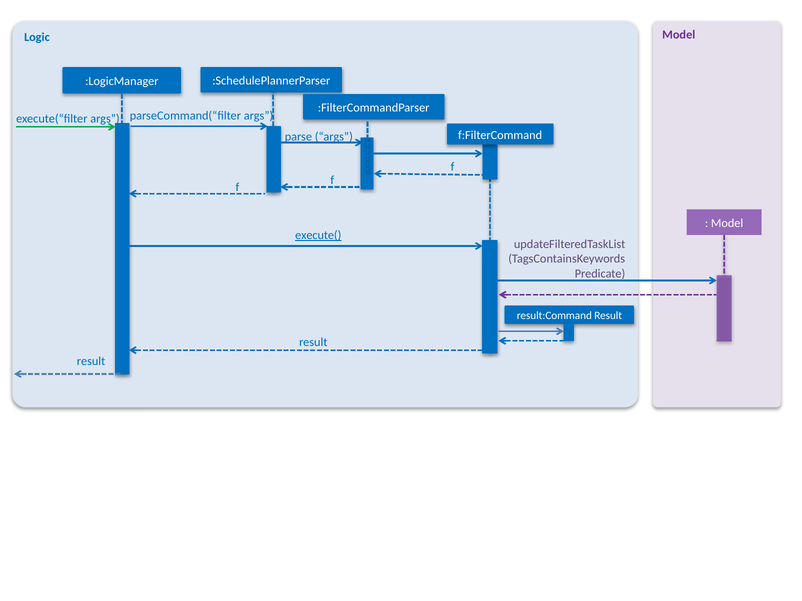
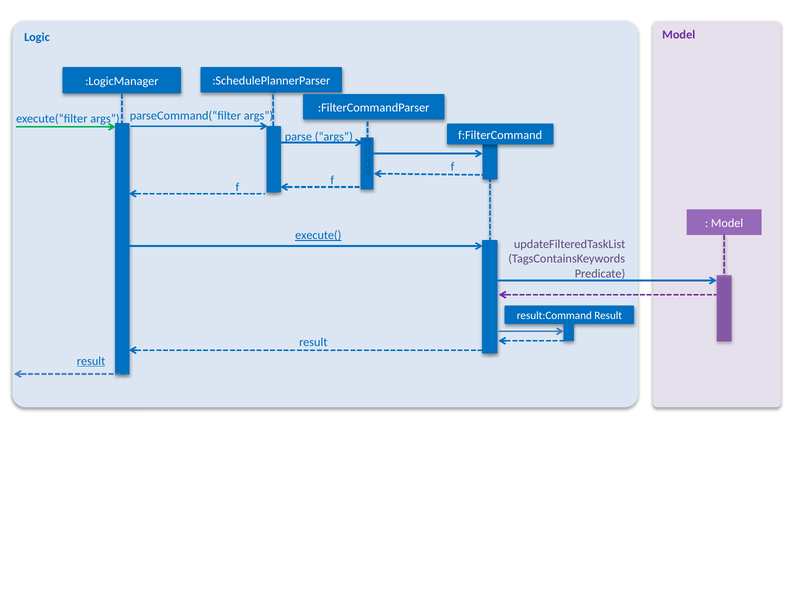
result underline: none -> present (91, 361)
